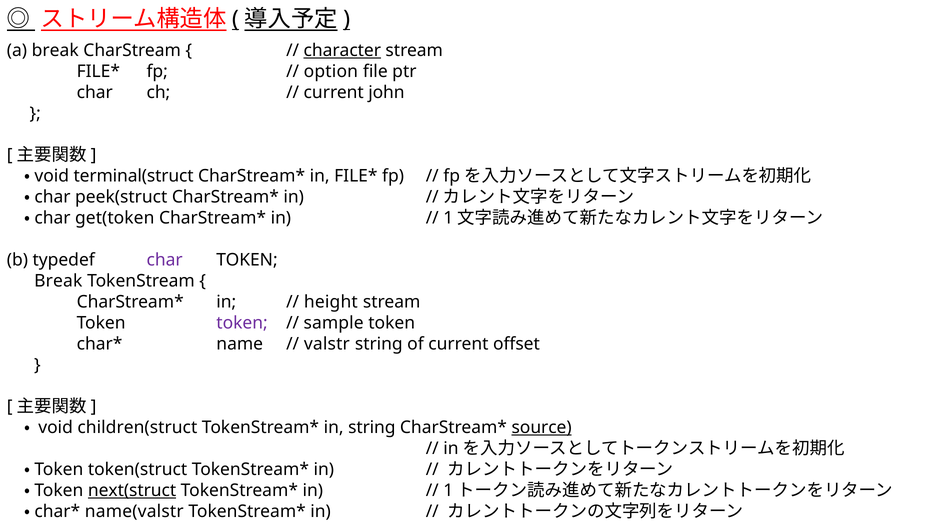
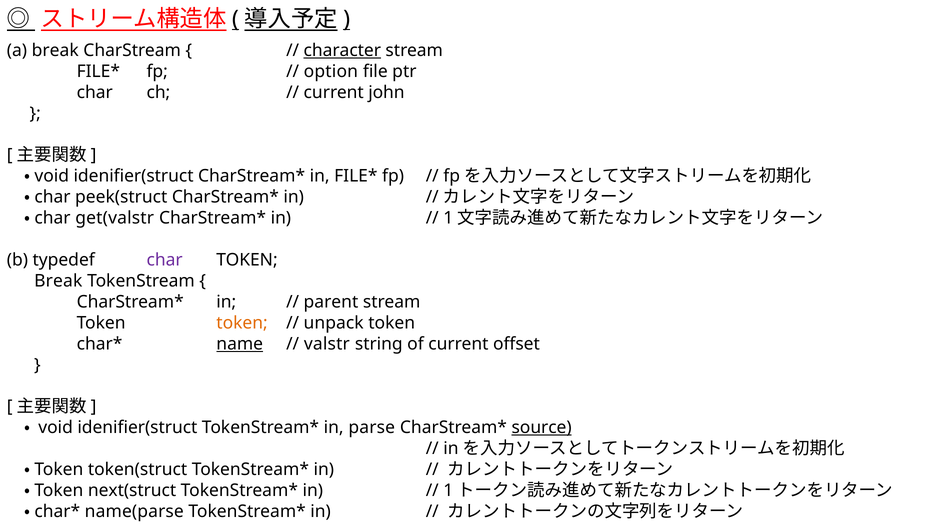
terminal(struct: terminal(struct -> idenifier(struct (134, 176)
get(token: get(token -> get(valstr (115, 218)
height: height -> parent (331, 302)
token colour: purple -> orange (242, 323)
sample: sample -> unpack (334, 323)
name underline: none -> present (240, 344)
void children(struct: children(struct -> idenifier(struct (137, 427)
in string: string -> parse (372, 427)
next(struct underline: present -> none (132, 490)
name(valstr: name(valstr -> name(parse (134, 511)
